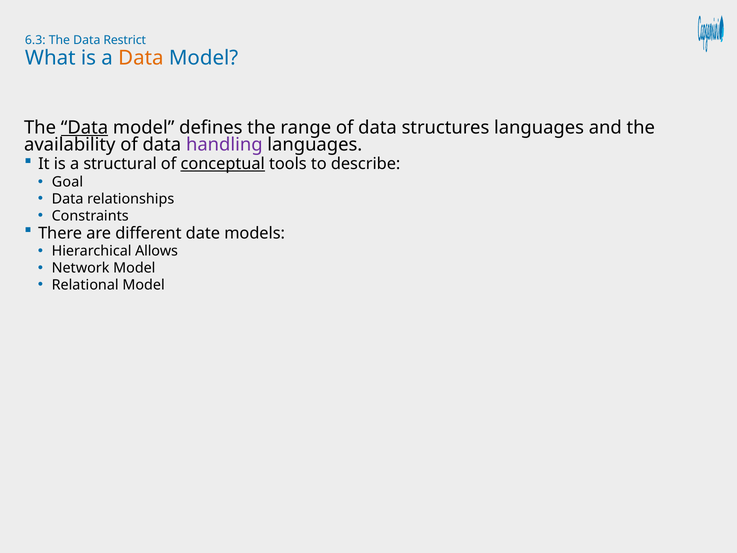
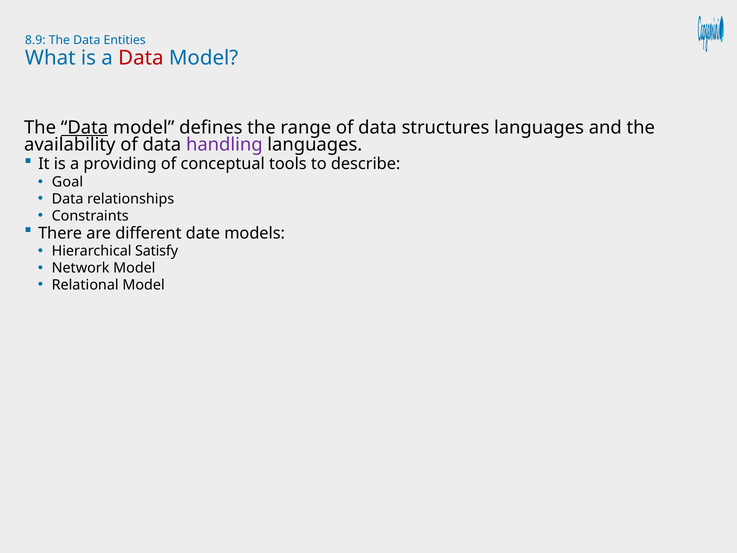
6.3: 6.3 -> 8.9 (35, 40)
Restrict: Restrict -> Entities (125, 40)
Data colour: orange -> red (141, 58)
structural: structural -> providing (120, 164)
conceptual underline: present -> none (223, 164)
Allows: Allows -> Satisfy (157, 251)
